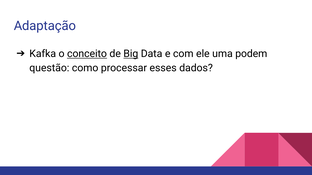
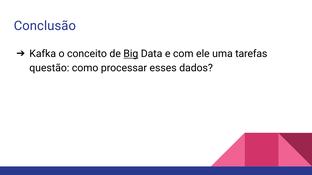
Adaptação: Adaptação -> Conclusão (45, 26)
conceito underline: present -> none (87, 54)
podem: podem -> tarefas (251, 54)
